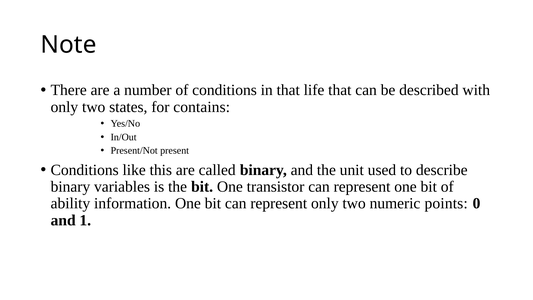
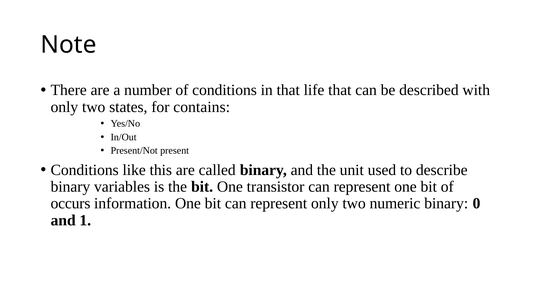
ability: ability -> occurs (71, 203)
numeric points: points -> binary (446, 203)
